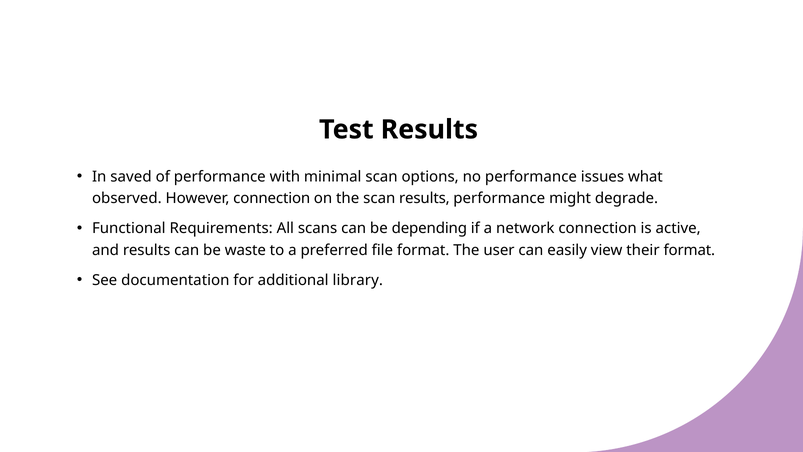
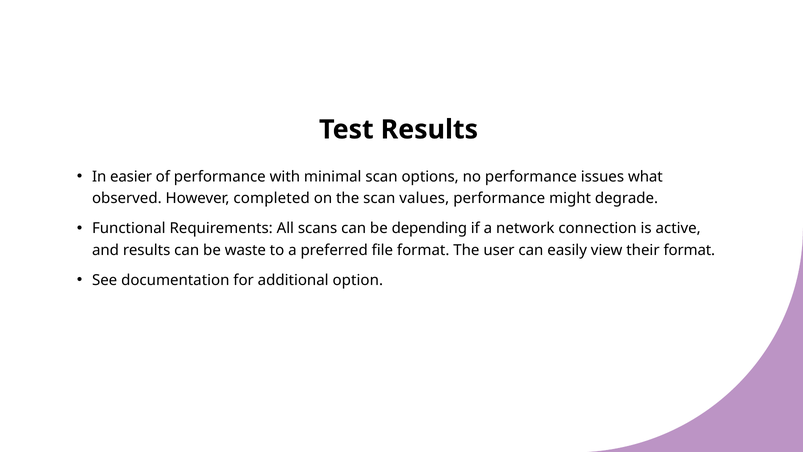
saved: saved -> easier (131, 177)
However connection: connection -> completed (272, 198)
scan results: results -> values (424, 198)
library: library -> option (358, 280)
